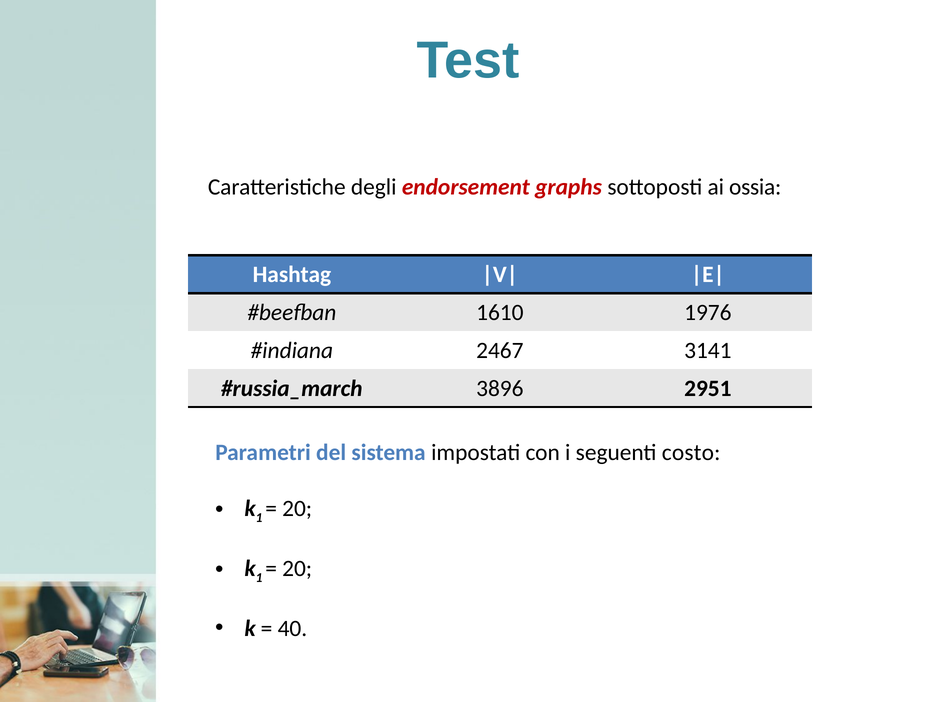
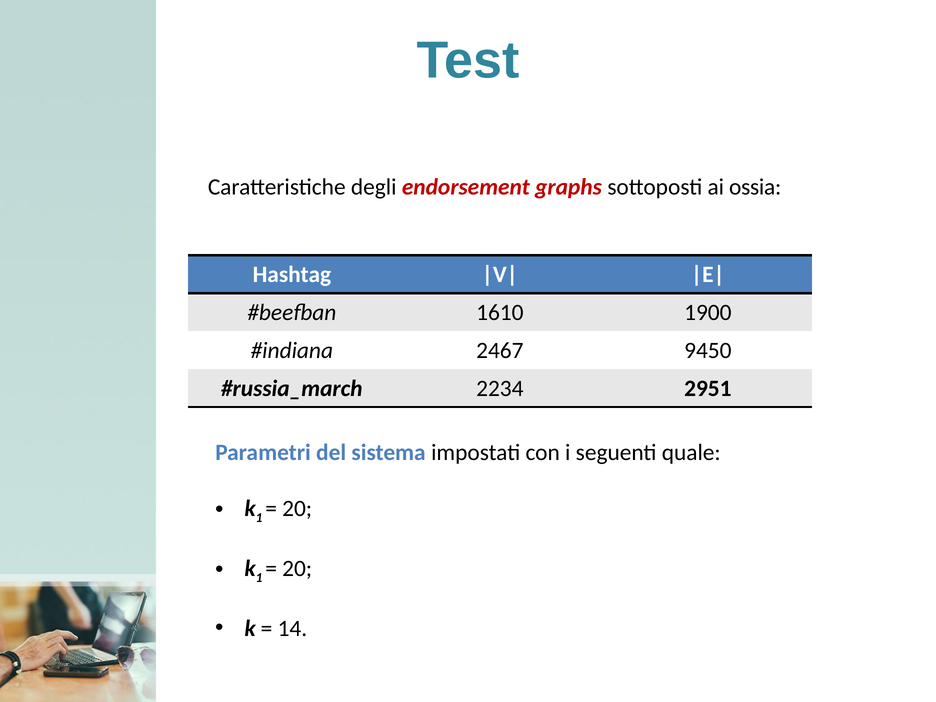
1976: 1976 -> 1900 (708, 312)
3141: 3141 -> 9450 (708, 350)
3896: 3896 -> 2234 (500, 388)
costo: costo -> quale (691, 452)
40: 40 -> 14 (292, 628)
